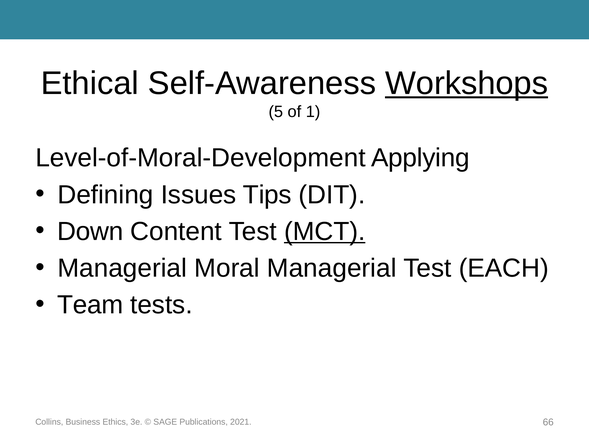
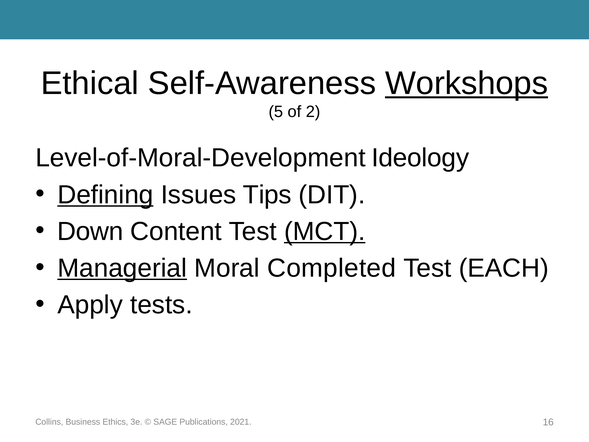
1: 1 -> 2 (313, 112)
Applying: Applying -> Ideology (420, 158)
Defining underline: none -> present (105, 195)
Managerial underline: none -> present (122, 268)
Moral Managerial: Managerial -> Completed (332, 268)
Team: Team -> Apply (90, 305)
66: 66 -> 16 (548, 422)
